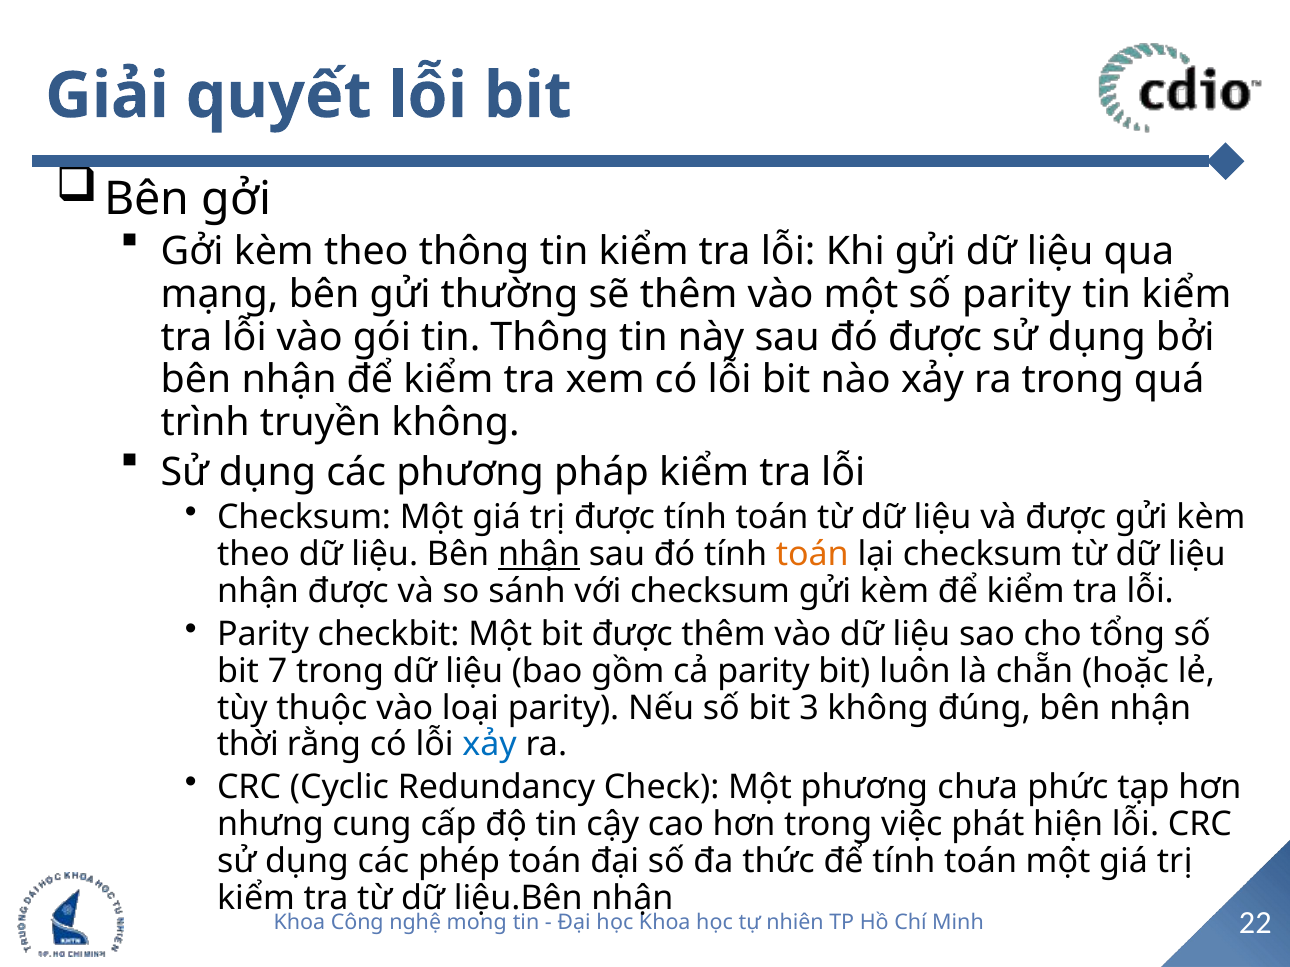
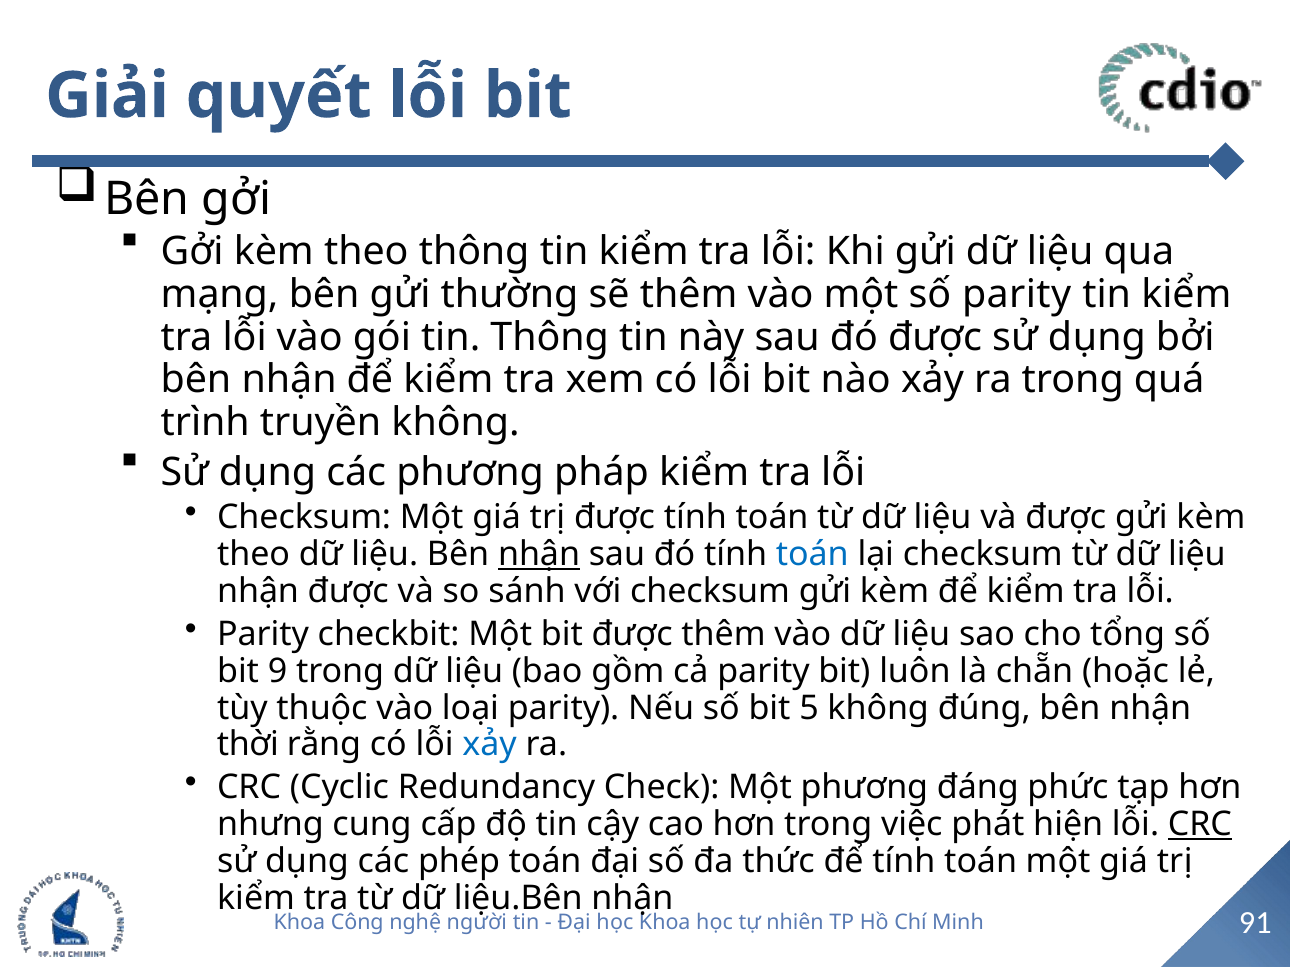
toán colour: orange -> blue (812, 555)
7: 7 -> 9 (278, 671)
3: 3 -> 5 (809, 708)
chưa: chưa -> đáng (978, 788)
CRC underline: none -> present (1200, 825)
mong: mong -> người (477, 923)
22: 22 -> 91 (1255, 923)
